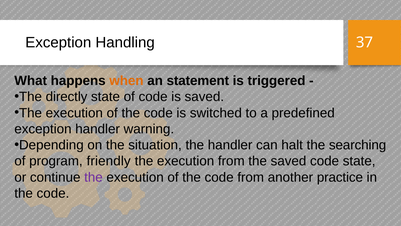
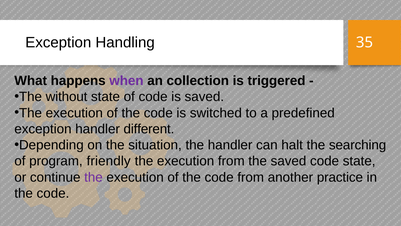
37: 37 -> 35 (364, 43)
when colour: orange -> purple (126, 81)
statement: statement -> collection (198, 81)
directly: directly -> without (67, 97)
warning: warning -> different (149, 129)
